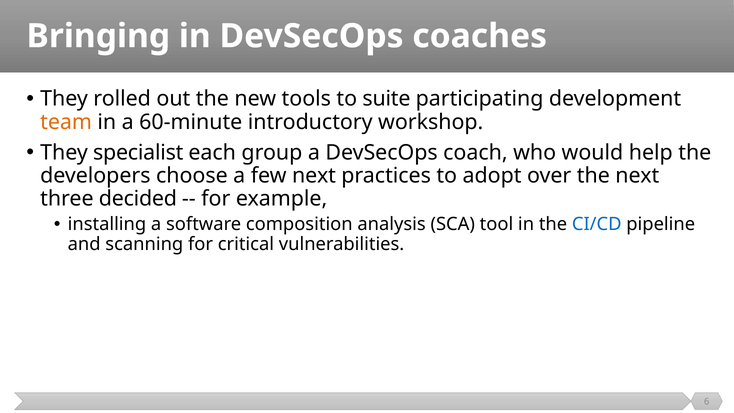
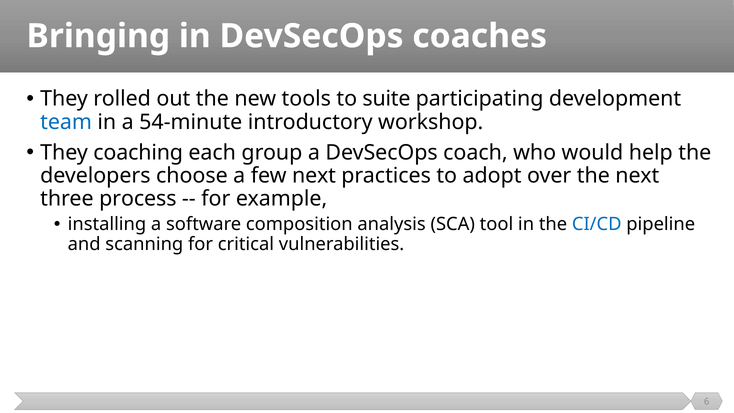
team colour: orange -> blue (66, 122)
60-minute: 60-minute -> 54-minute (191, 122)
specialist: specialist -> coaching (138, 153)
decided: decided -> process (138, 199)
